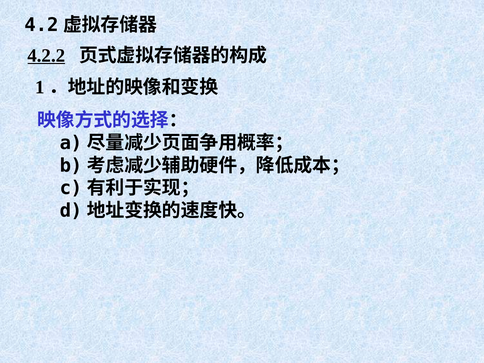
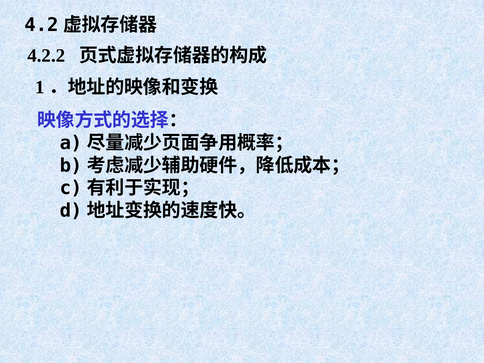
4.2.2 underline: present -> none (46, 55)
